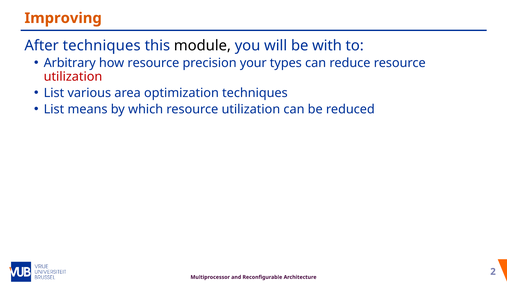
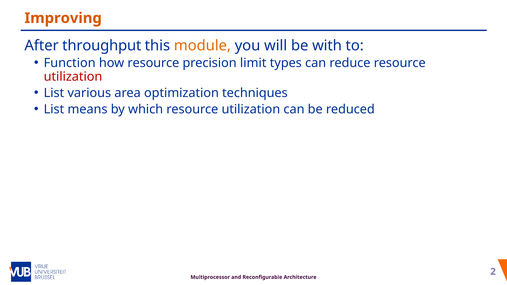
After techniques: techniques -> throughput (102, 46)
module colour: black -> orange (202, 46)
Arbitrary: Arbitrary -> Function (70, 63)
your: your -> limit (253, 63)
